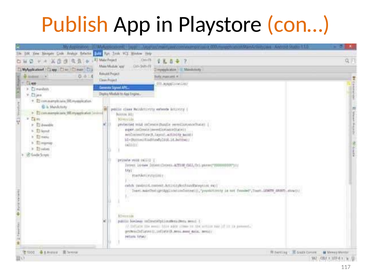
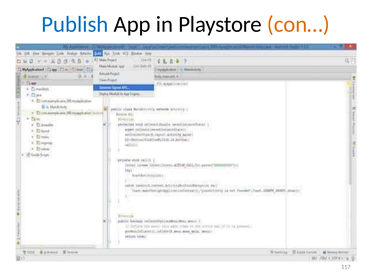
Publish colour: orange -> blue (75, 24)
